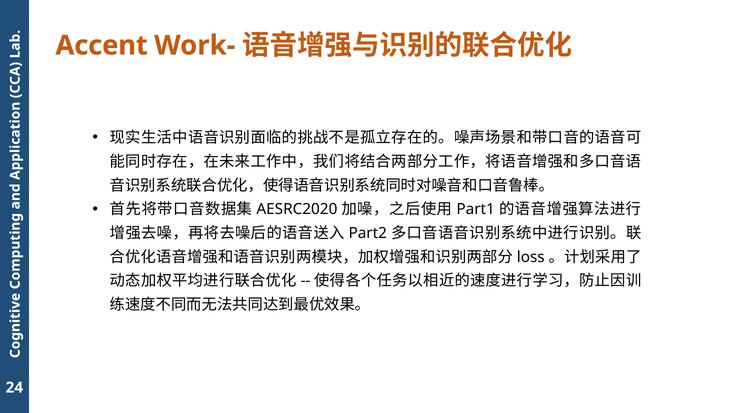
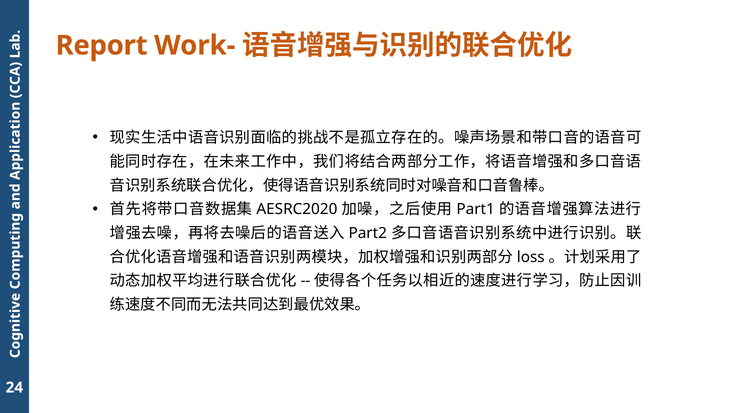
Accent: Accent -> Report (102, 45)
